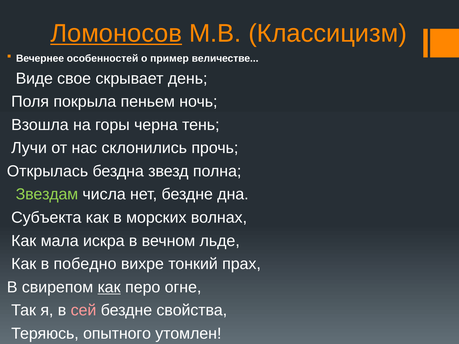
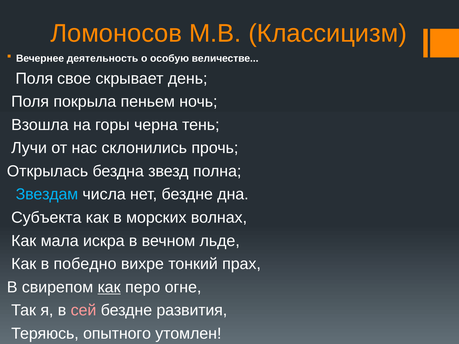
Ломоносов underline: present -> none (116, 33)
особенностей: особенностей -> деятельность (103, 58)
пример: пример -> особую (170, 58)
Виде: Виде -> Поля (34, 79)
Звездам colour: light green -> light blue (47, 195)
свойства: свойства -> развития (192, 311)
